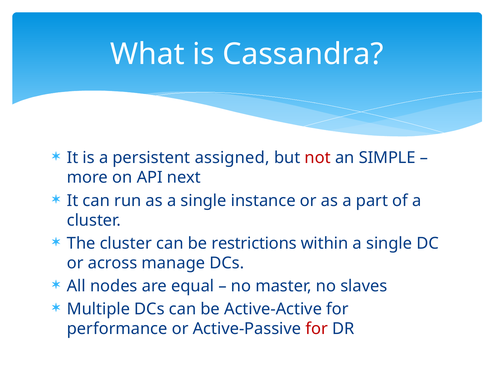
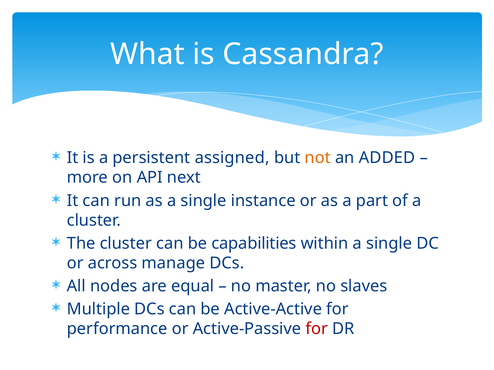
not colour: red -> orange (318, 158)
SIMPLE: SIMPLE -> ADDED (387, 158)
restrictions: restrictions -> capabilities (254, 244)
